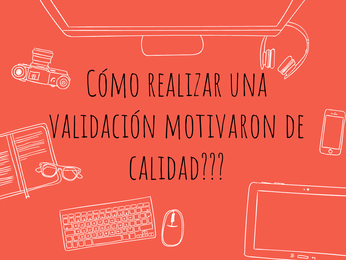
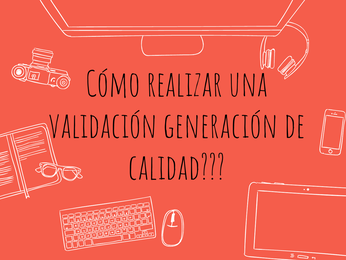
motivaron: motivaron -> generación (220, 126)
